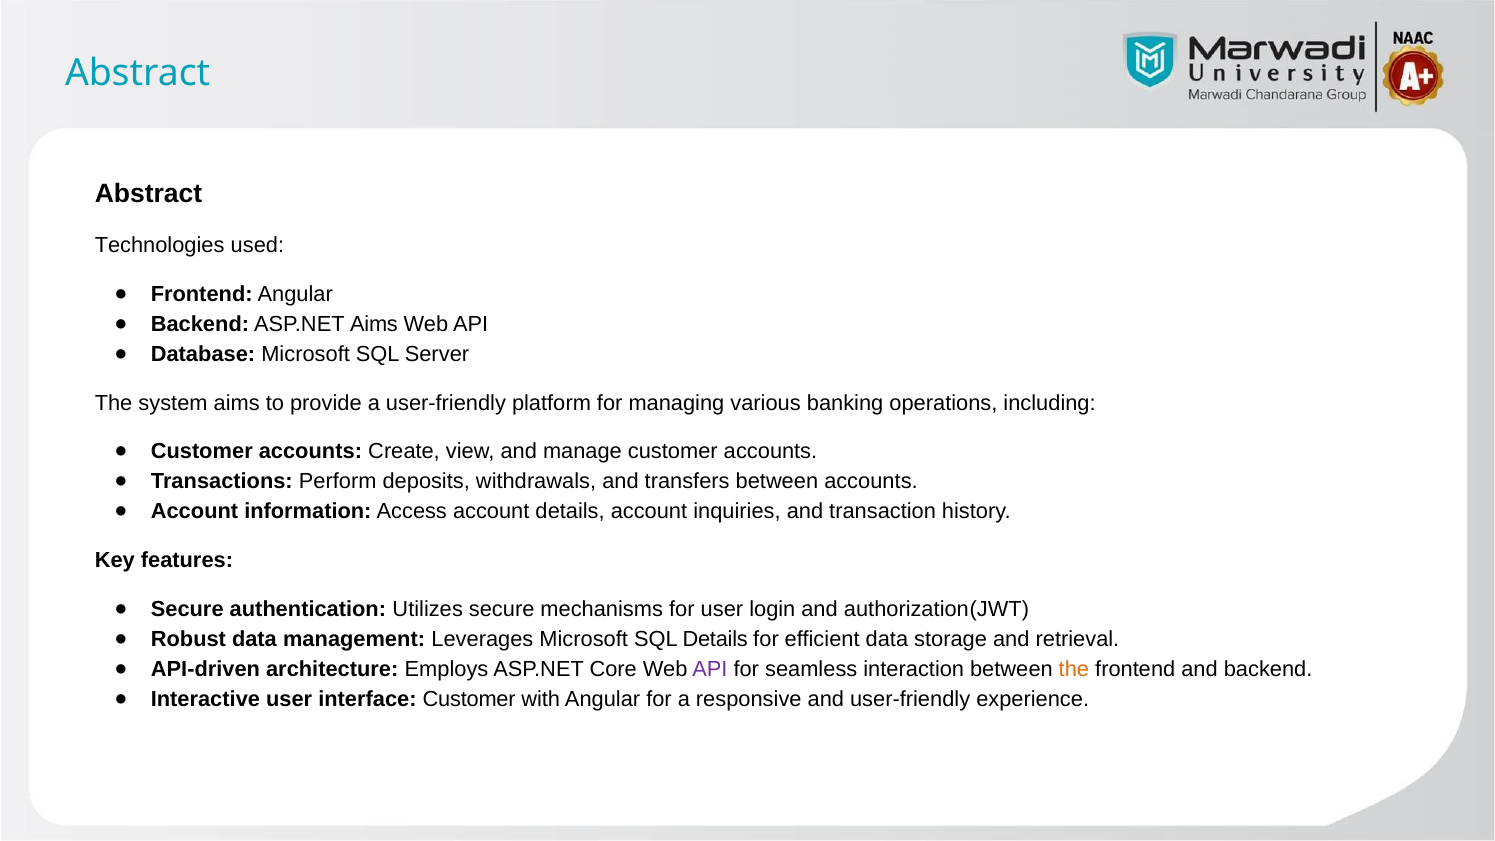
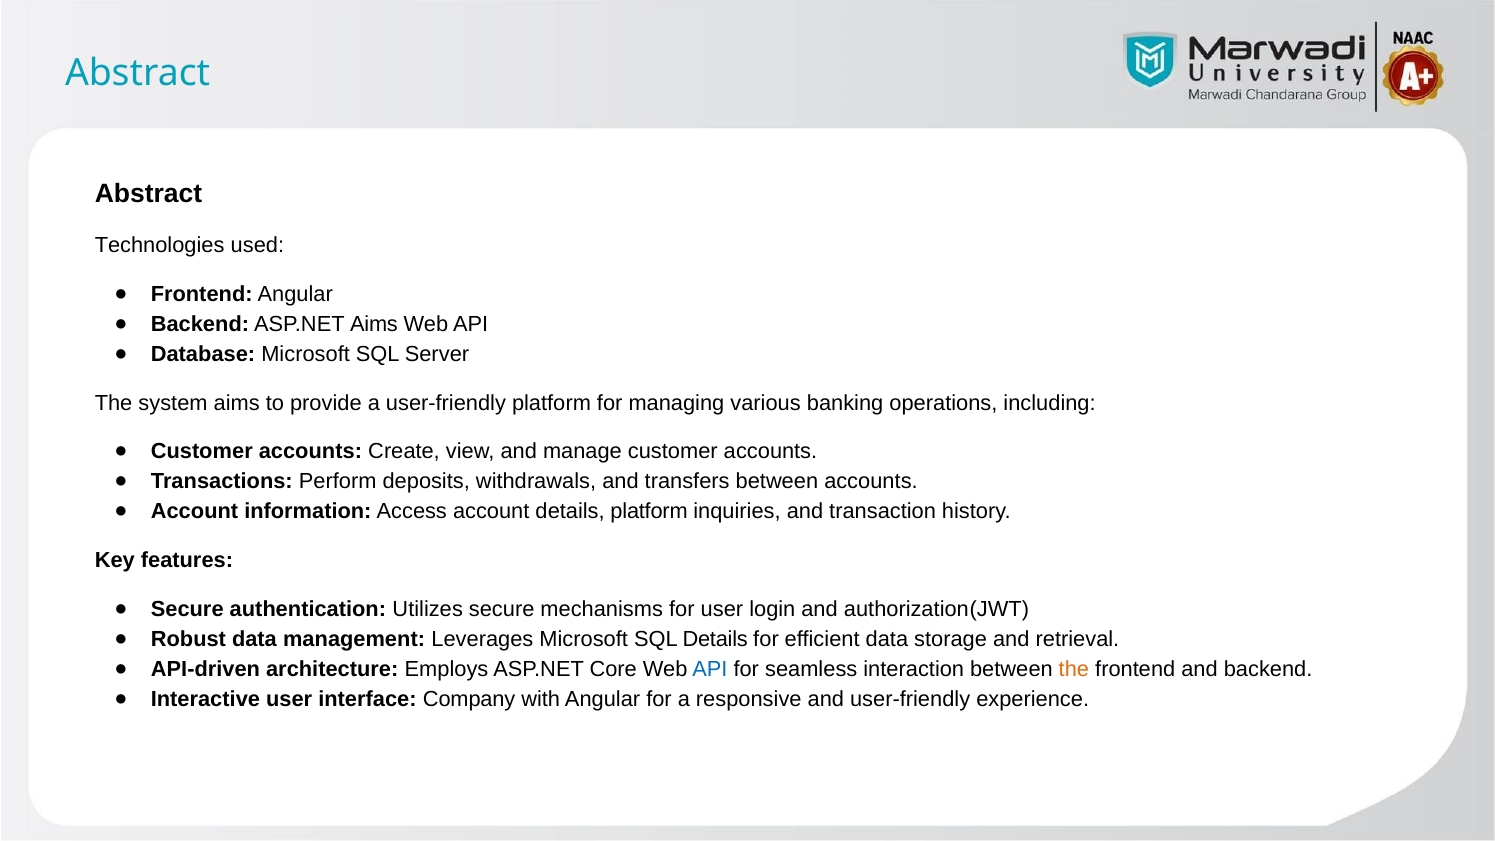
details account: account -> platform (649, 512)
API colour: purple -> blue (710, 669)
interface Customer: Customer -> Company (469, 699)
